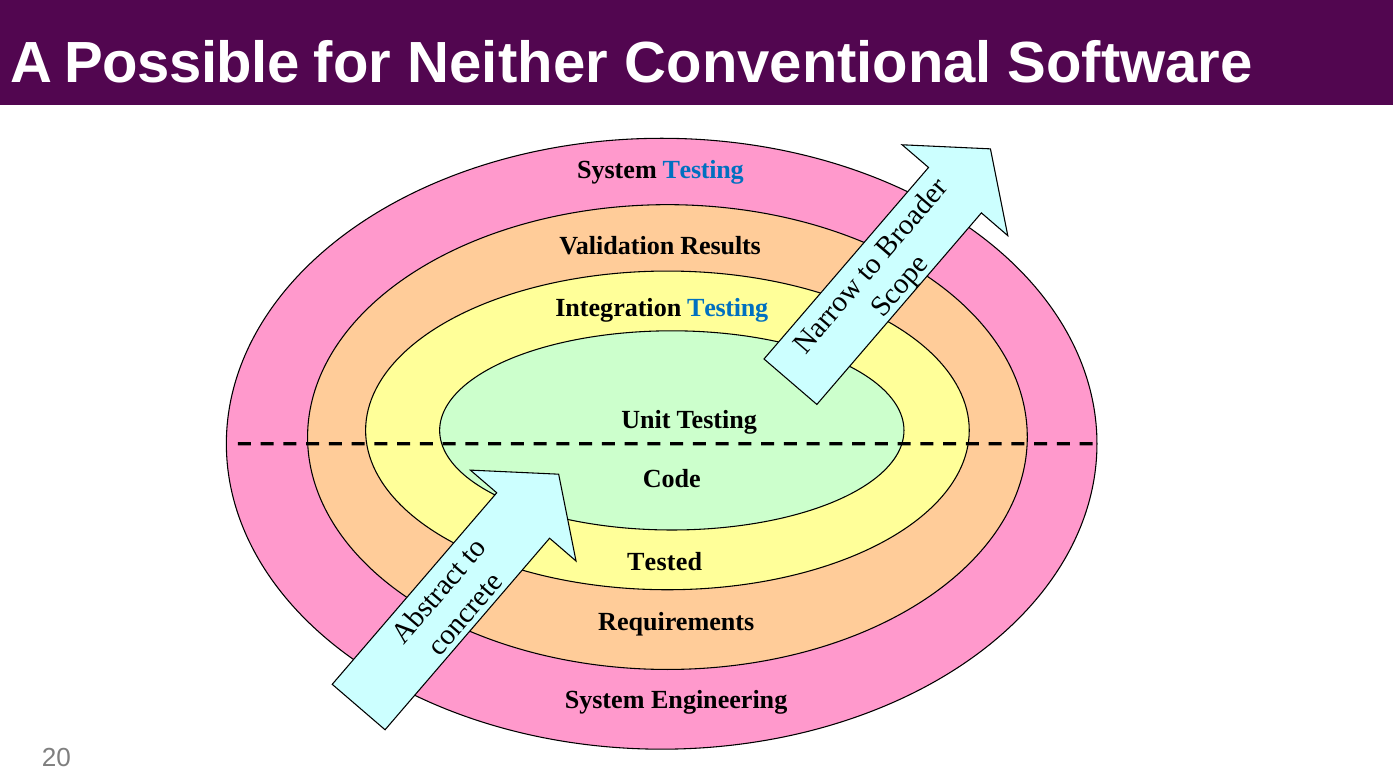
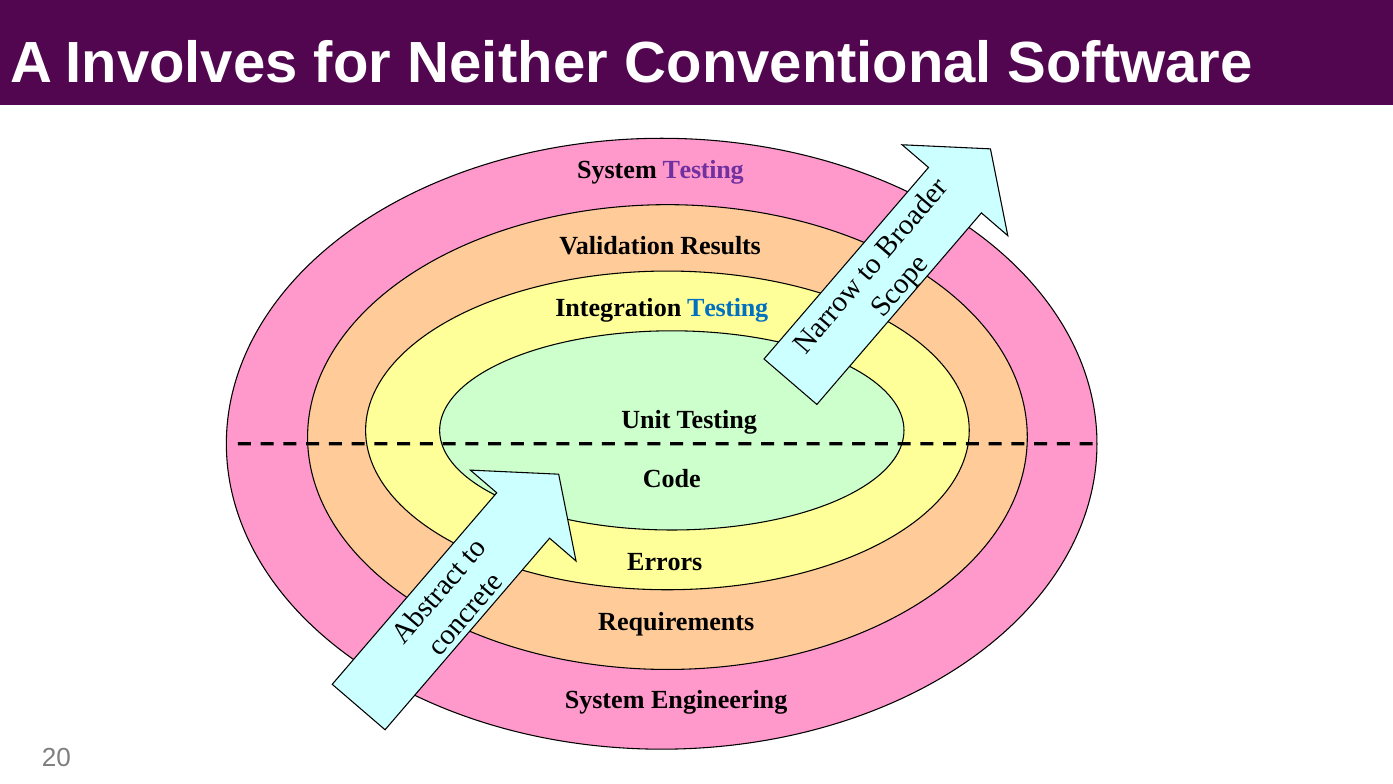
Possible: Possible -> Involves (182, 63)
Testing colour: blue -> purple (703, 170)
Tested: Tested -> Errors (665, 561)
